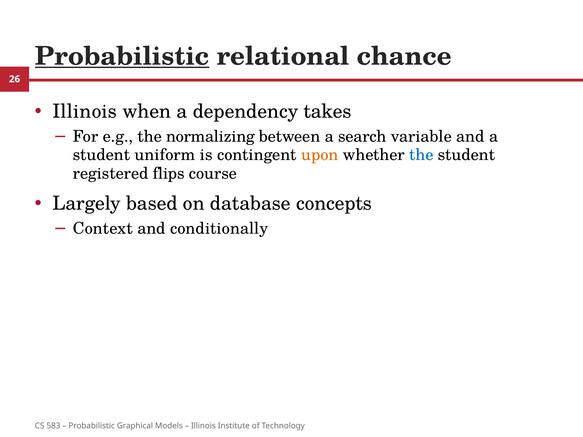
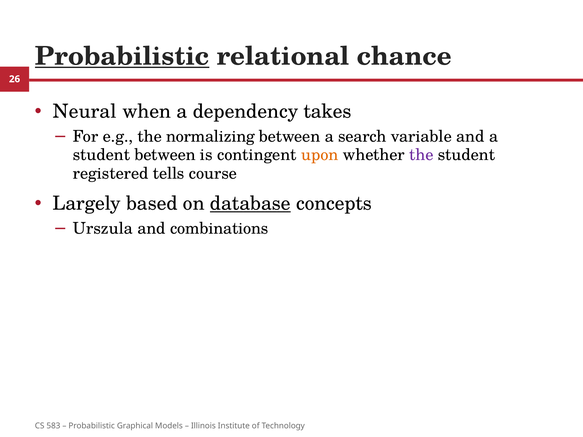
Illinois: Illinois -> Neural (85, 111)
student uniform: uniform -> between (165, 155)
the colour: blue -> purple (421, 155)
flips: flips -> tells (169, 173)
database underline: none -> present (250, 204)
Context: Context -> Urszula (103, 229)
conditionally: conditionally -> combinations (219, 229)
